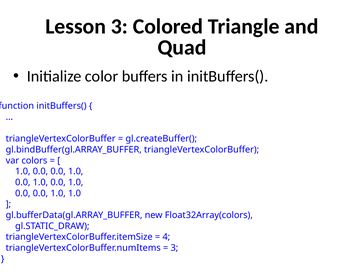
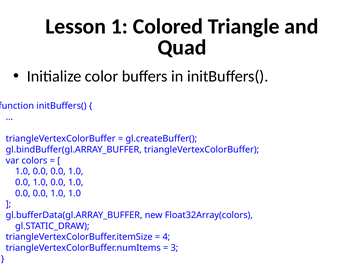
Lesson 3: 3 -> 1 (119, 27)
